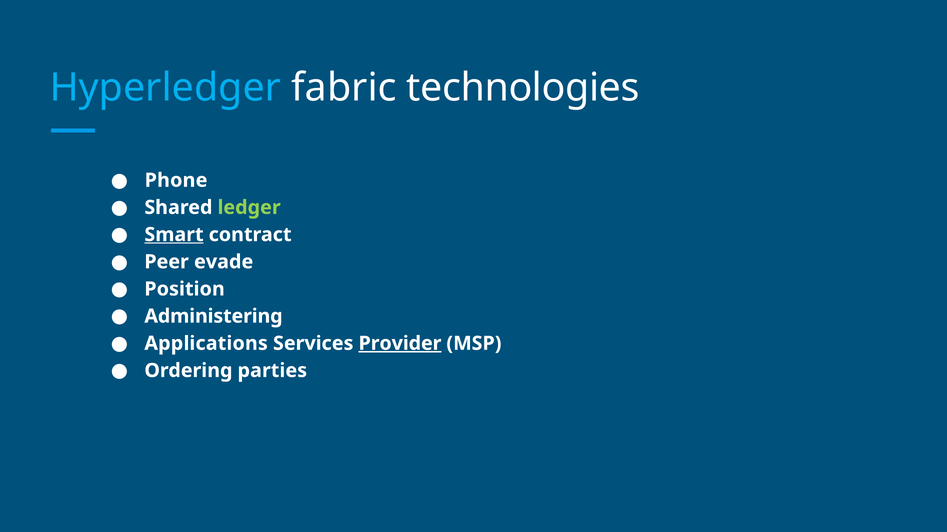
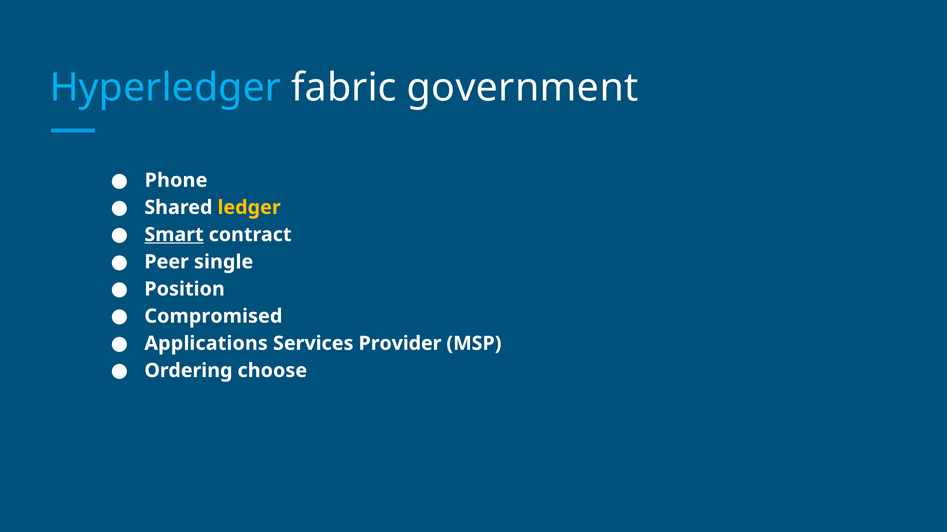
technologies: technologies -> government (523, 88)
ledger colour: light green -> yellow (249, 208)
evade: evade -> single (224, 262)
Administering: Administering -> Compromised (213, 317)
Provider underline: present -> none (400, 344)
parties: parties -> choose (272, 371)
